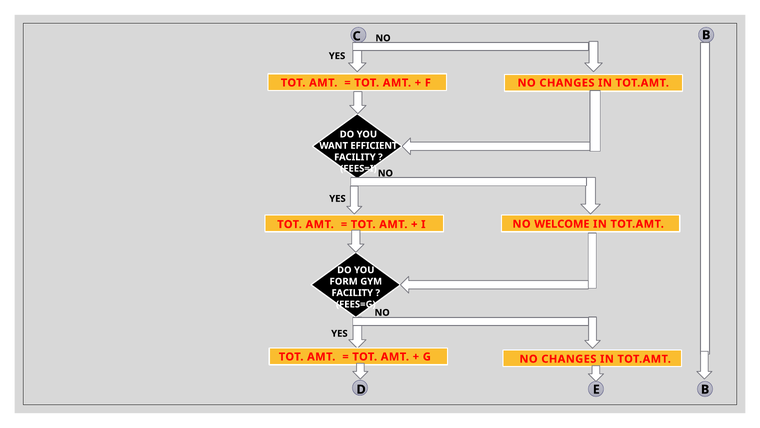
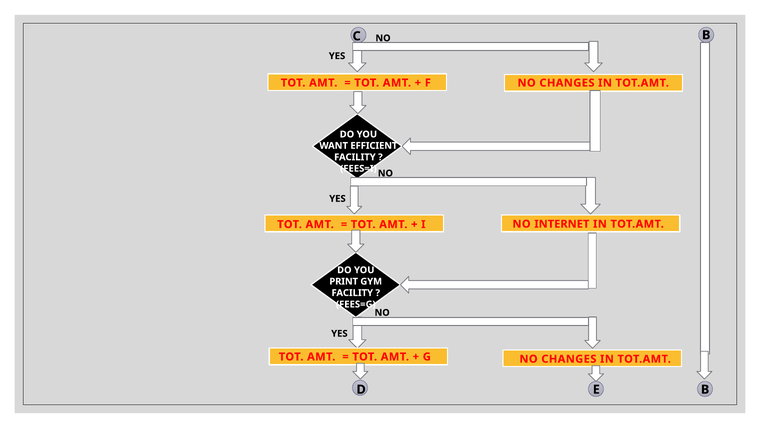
WELCOME: WELCOME -> INTERNET (562, 224)
FORM: FORM -> PRINT (344, 281)
